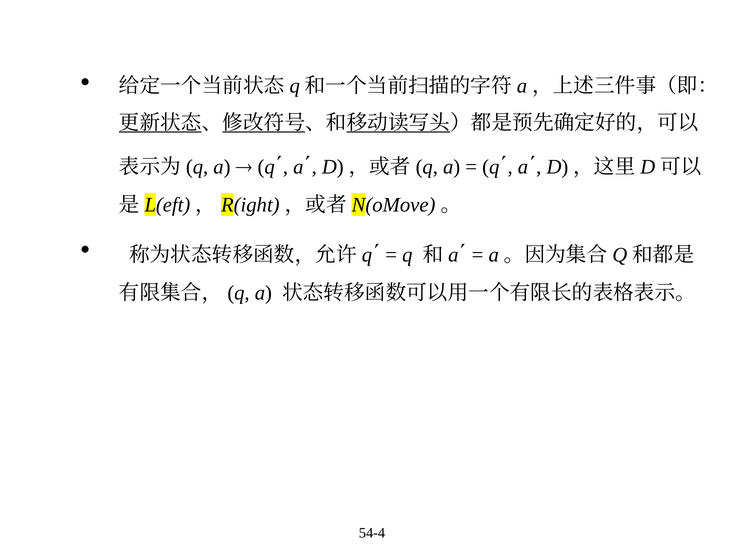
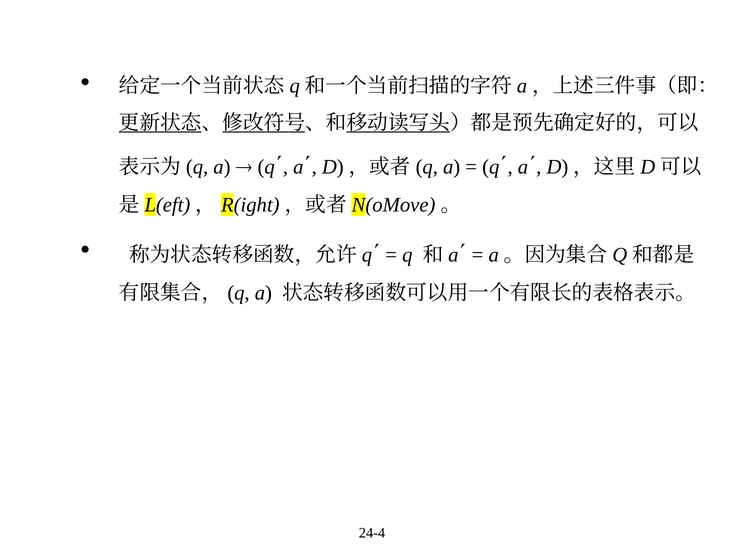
54-4: 54-4 -> 24-4 (372, 533)
